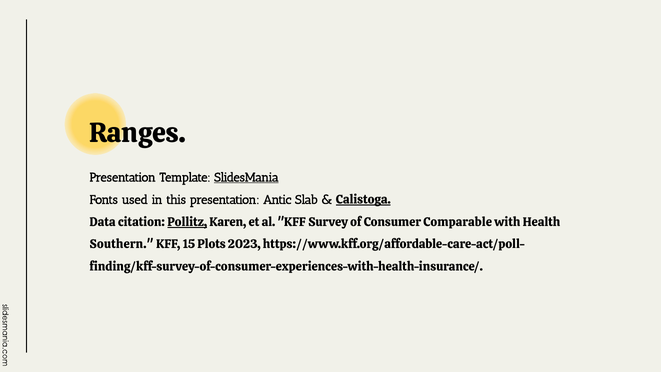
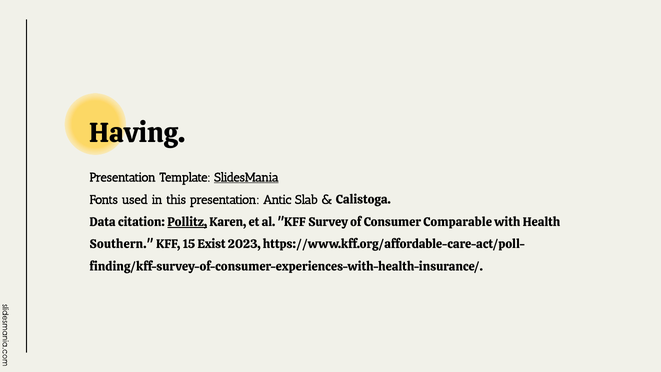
Ranges: Ranges -> Having (137, 133)
Calistoga underline: present -> none (363, 200)
Plots: Plots -> Exist (212, 244)
